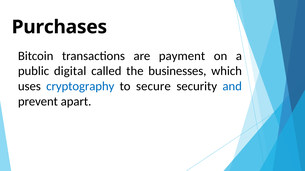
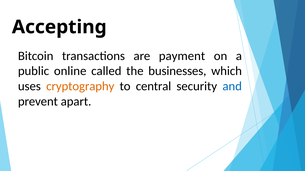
Purchases: Purchases -> Accepting (59, 27)
digital: digital -> online (70, 71)
cryptography colour: blue -> orange (80, 87)
secure: secure -> central (154, 87)
